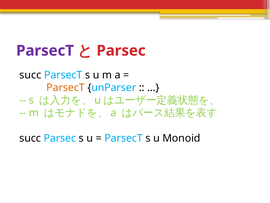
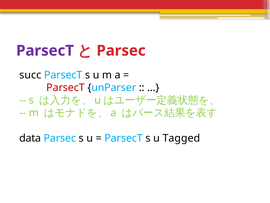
ParsecT colour: orange -> red (66, 87)
succ: succ -> data (30, 138)
Monoid: Monoid -> Tagged (181, 138)
